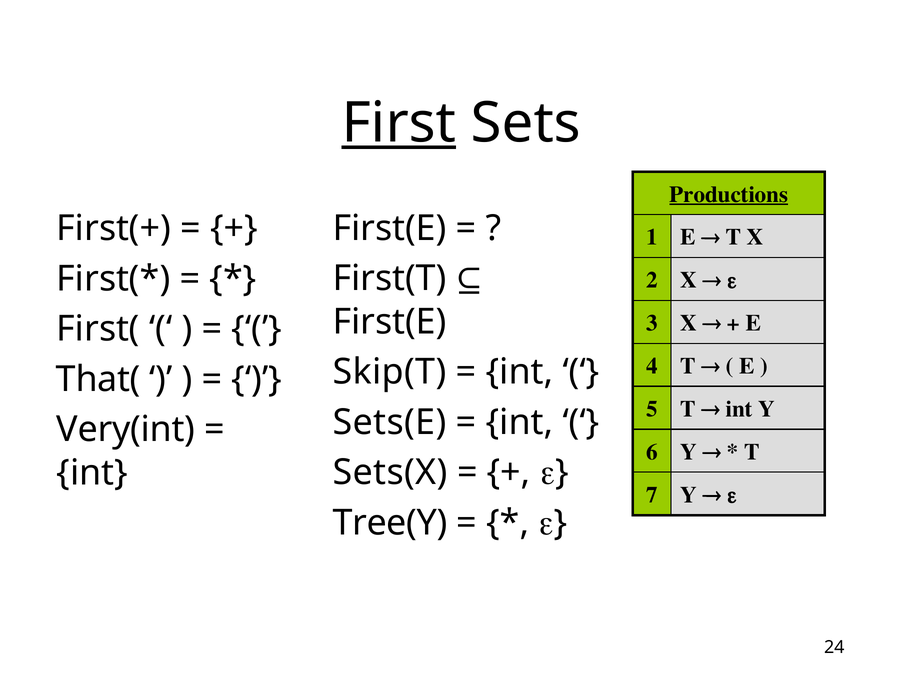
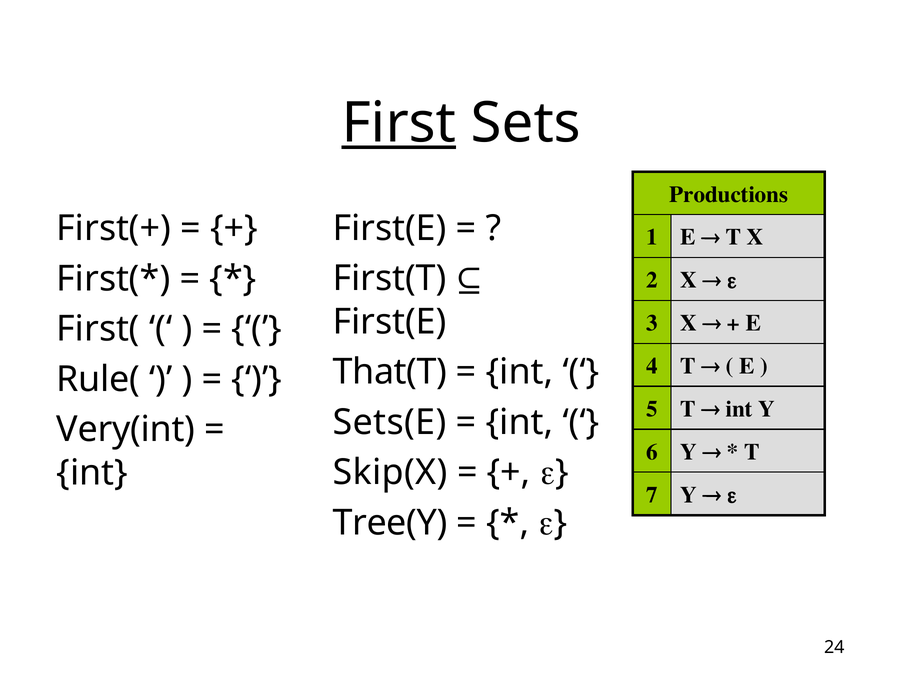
Productions underline: present -> none (729, 195)
Skip(T: Skip(T -> That(T (390, 372)
That(: That( -> Rule( (98, 380)
Sets(X: Sets(X -> Skip(X (390, 473)
